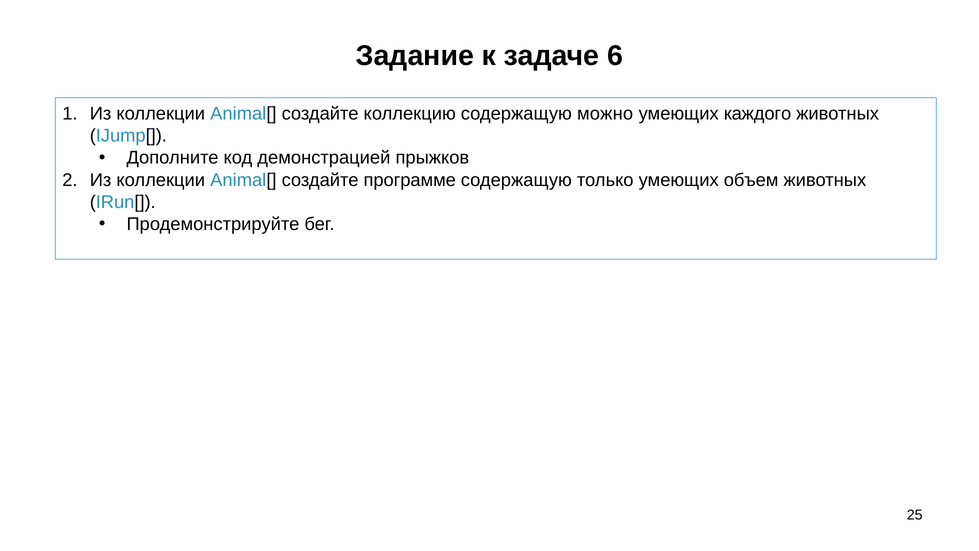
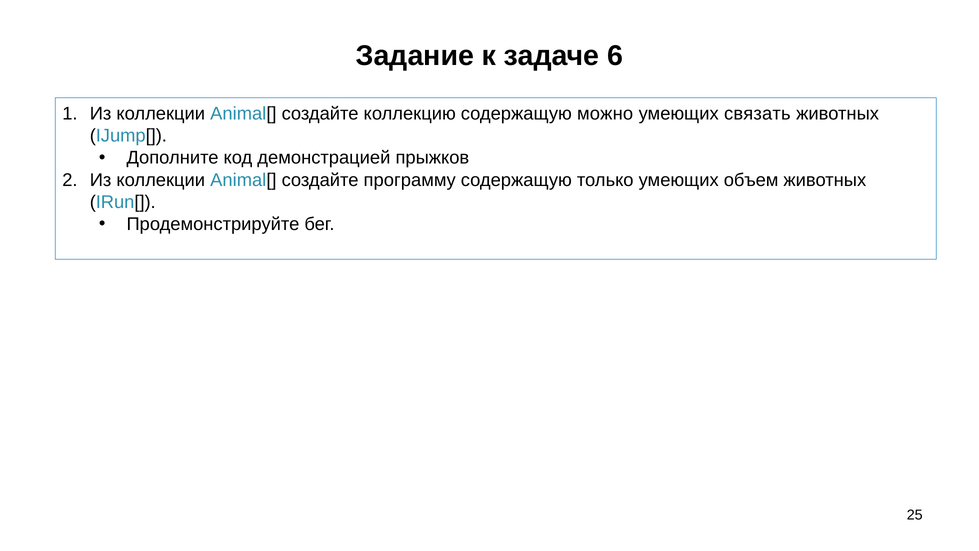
каждого: каждого -> связать (757, 114)
программе: программе -> программу (410, 180)
